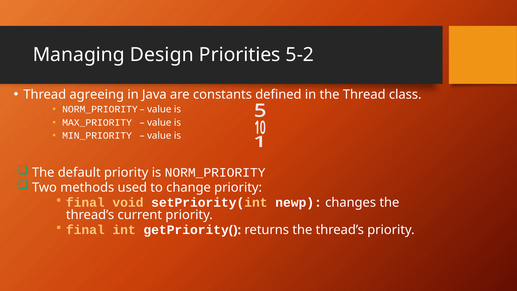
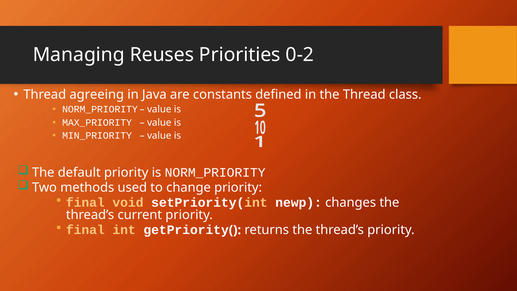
Design: Design -> Reuses (162, 55)
5-2: 5-2 -> 0-2 (300, 55)
